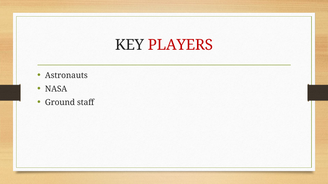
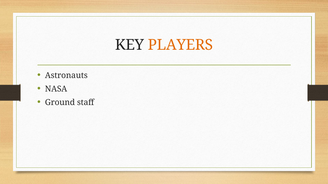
PLAYERS colour: red -> orange (180, 45)
